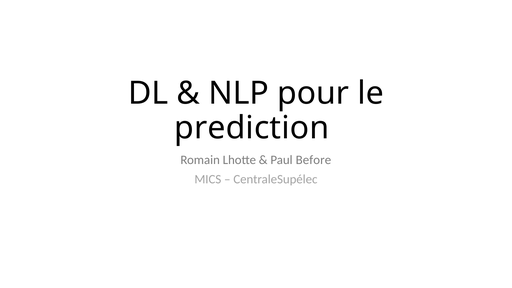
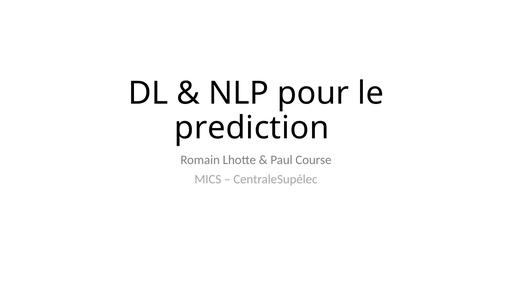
Before: Before -> Course (313, 160)
